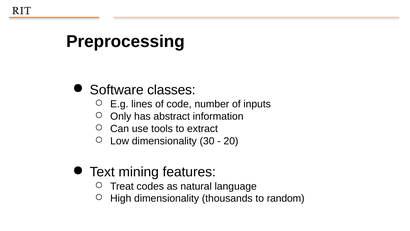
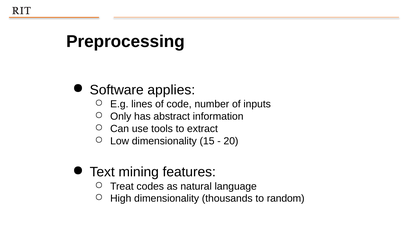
classes: classes -> applies (171, 90)
30: 30 -> 15 (207, 141)
